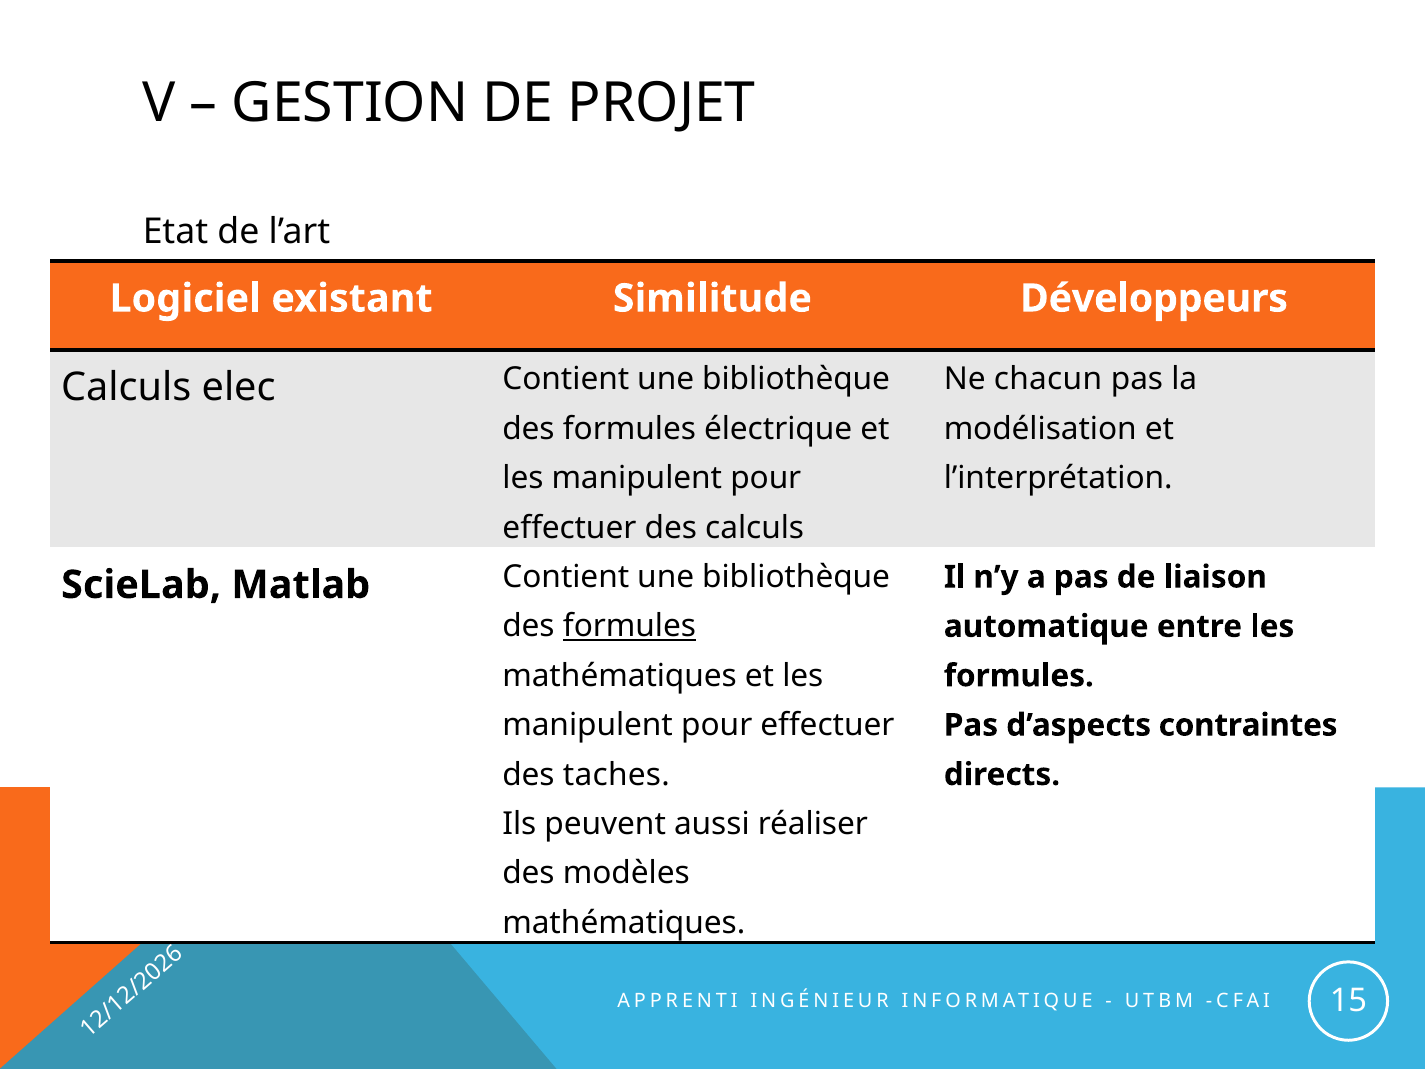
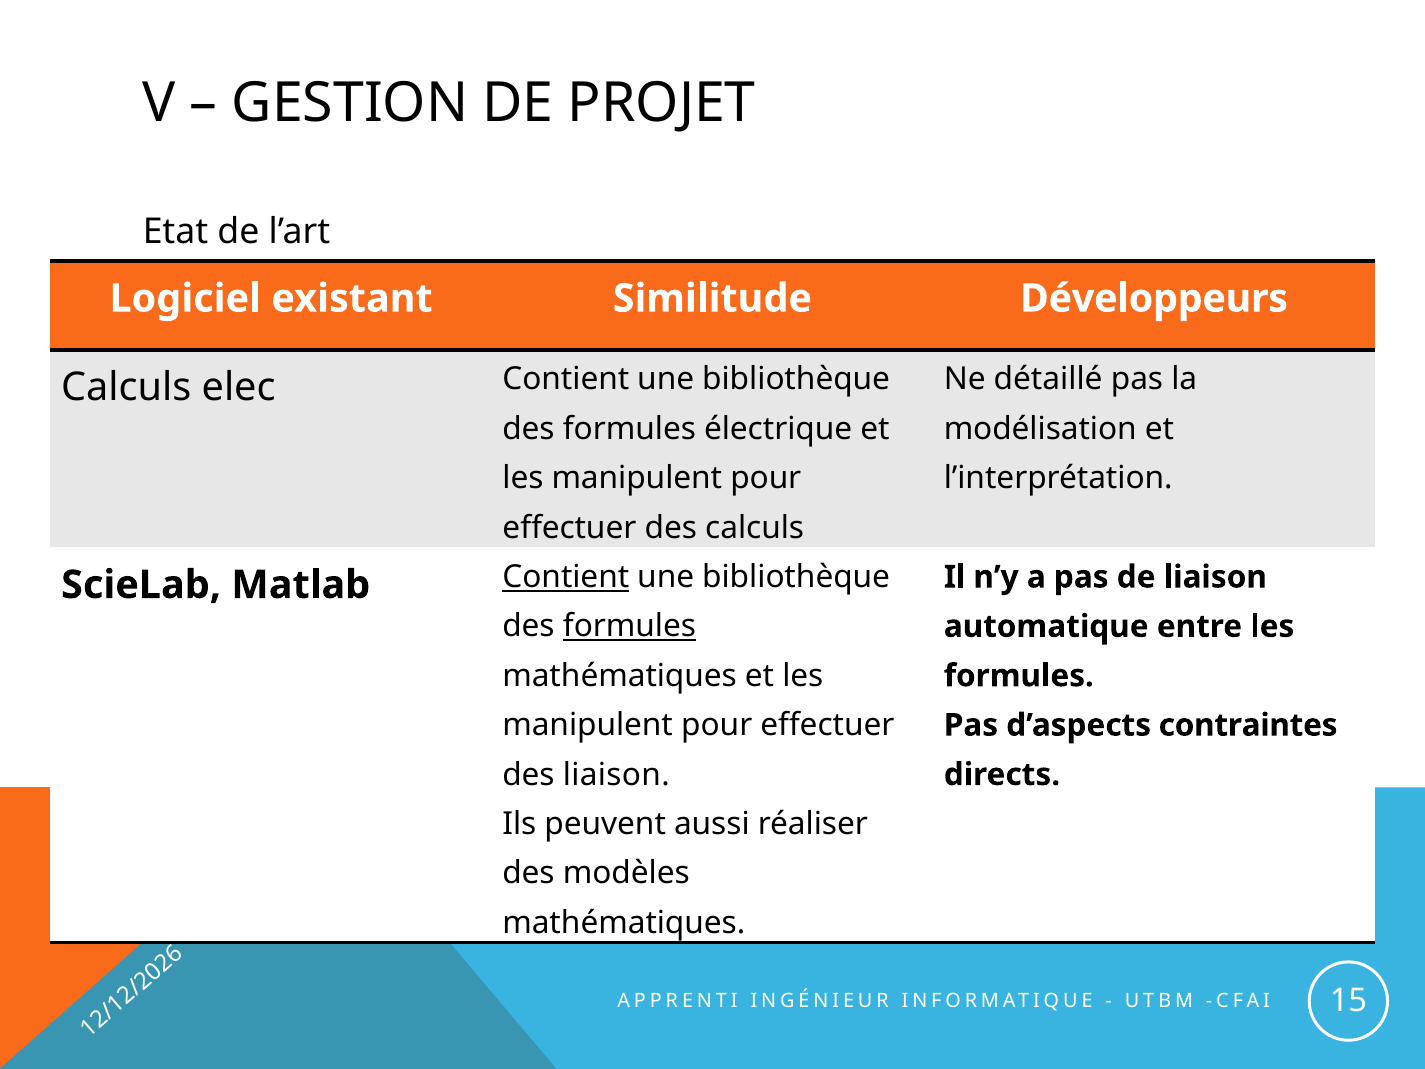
chacun: chacun -> détaillé (1048, 379)
Contient underline: none -> present (566, 577)
des taches: taches -> liaison (616, 774)
